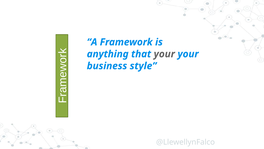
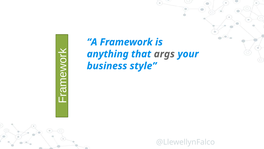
that your: your -> args (164, 54)
